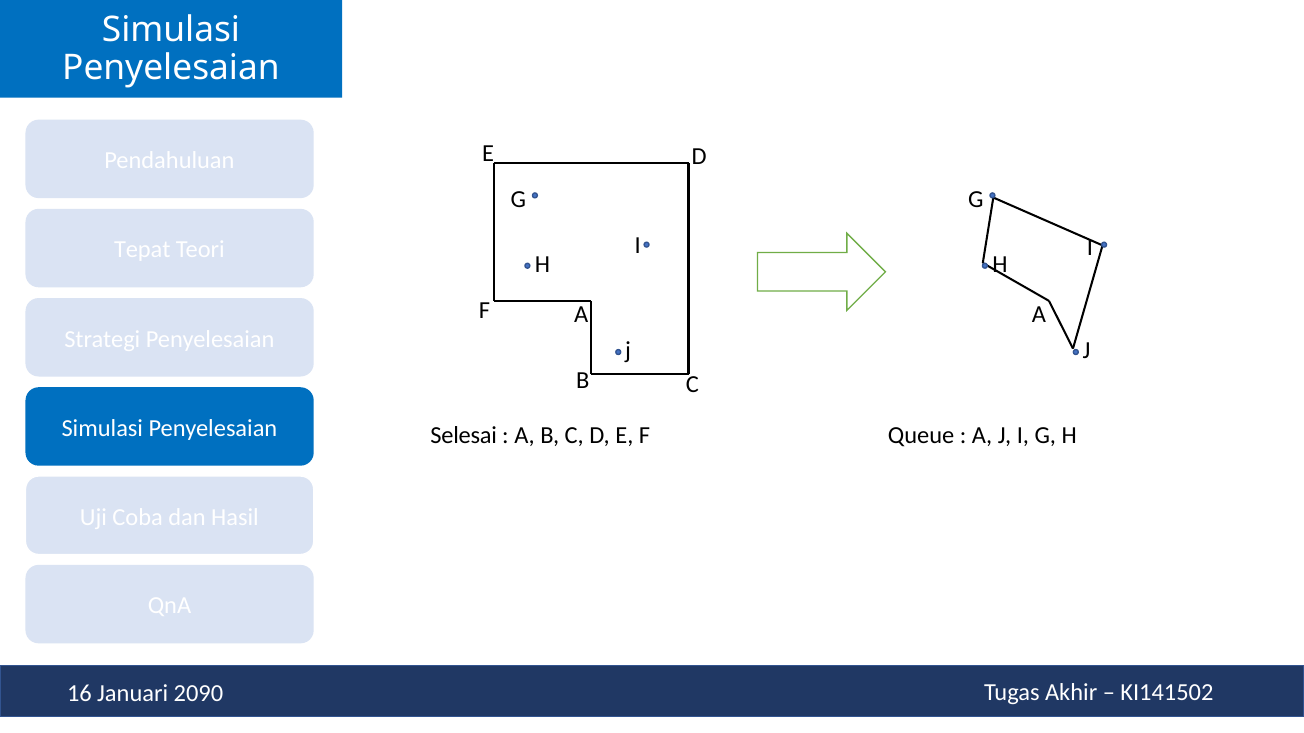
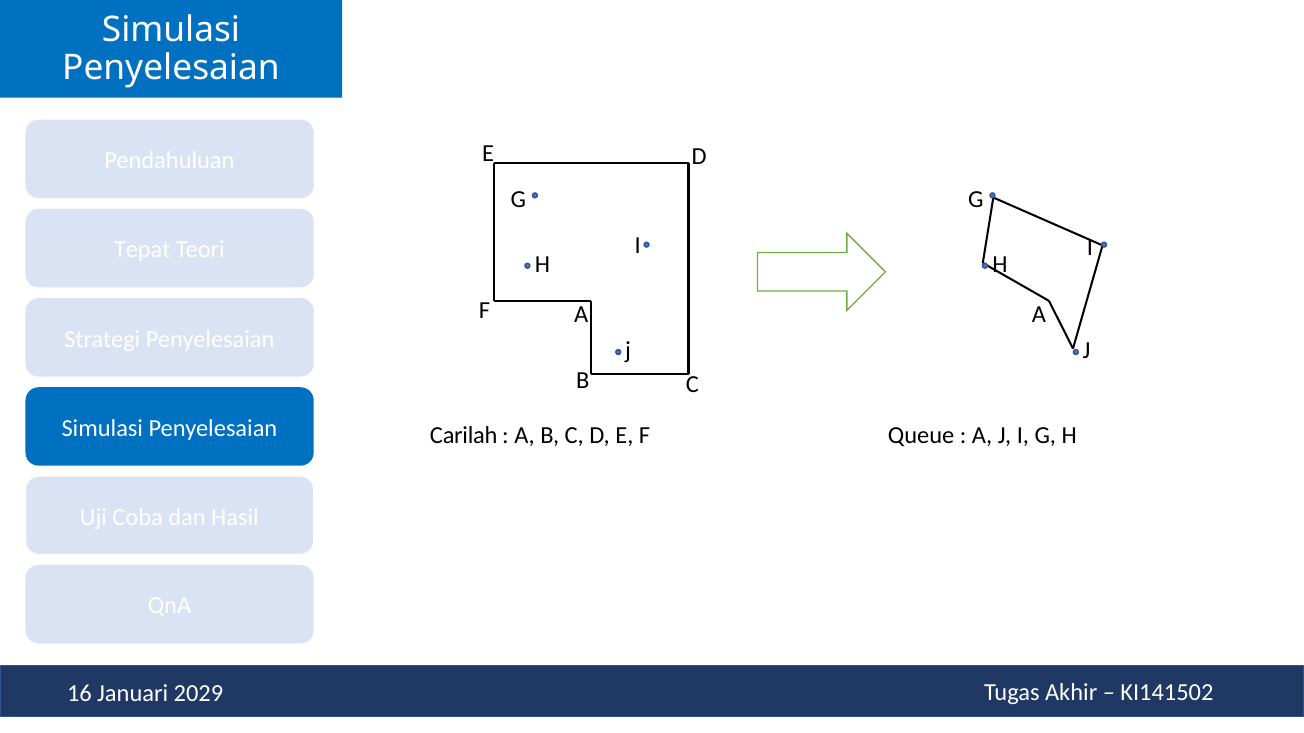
Selesai: Selesai -> Carilah (464, 436)
2090: 2090 -> 2029 (198, 694)
